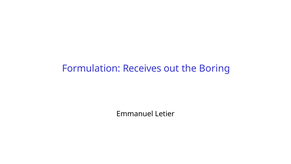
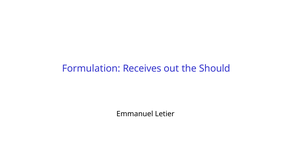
Boring: Boring -> Should (215, 68)
